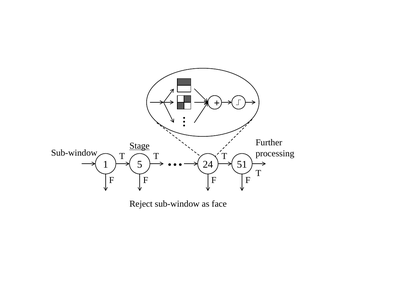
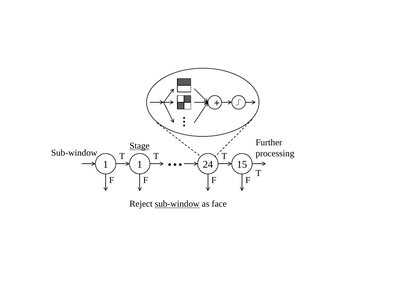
1 5: 5 -> 1 (140, 164)
51: 51 -> 15 (242, 164)
sub-window underline: none -> present (177, 204)
